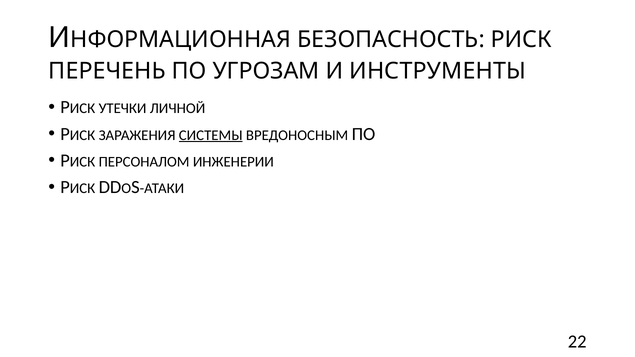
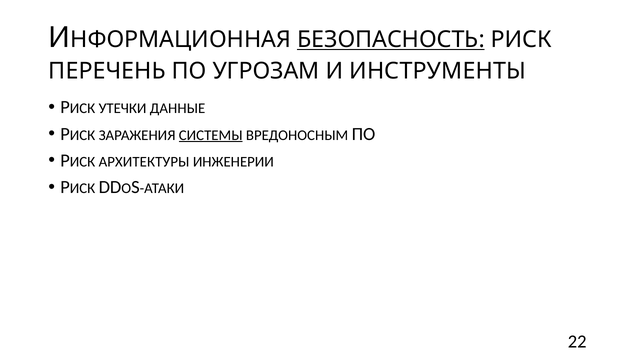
БЕЗОПАСНОСТЬ underline: none -> present (391, 40)
ЛИЧНОЙ: ЛИЧНОЙ -> ДАННЫЕ (178, 109)
ПЕРСОНАЛОМ: ПЕРСОНАЛОМ -> АРХИТЕКТУРЫ (144, 162)
